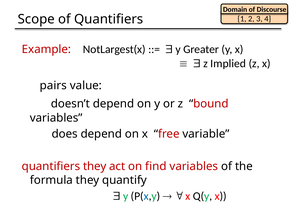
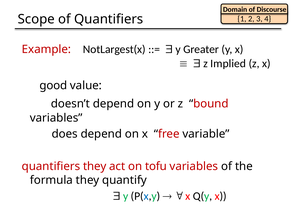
pairs: pairs -> good (53, 86)
find: find -> tofu (156, 166)
